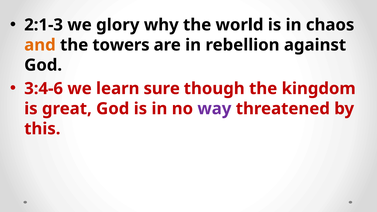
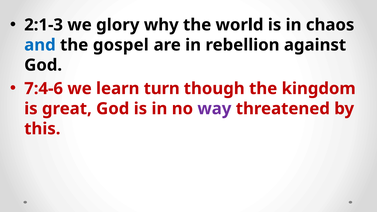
and colour: orange -> blue (40, 45)
towers: towers -> gospel (121, 45)
3:4-6: 3:4-6 -> 7:4-6 (44, 89)
sure: sure -> turn (162, 89)
